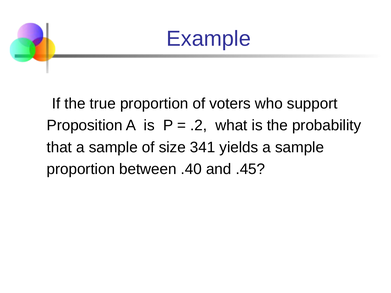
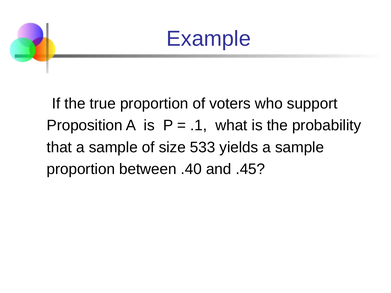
.2: .2 -> .1 (199, 126)
341: 341 -> 533 (203, 147)
